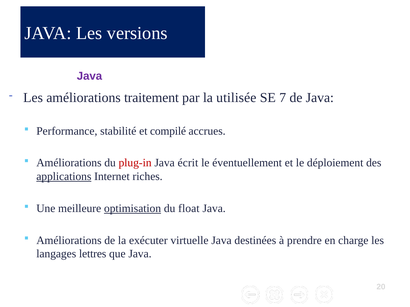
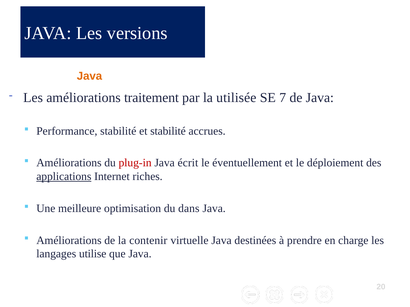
Java colour: purple -> orange (89, 76)
et compilé: compilé -> stabilité (168, 131)
optimisation underline: present -> none (133, 209)
float: float -> dans (189, 209)
exécuter: exécuter -> contenir (148, 241)
lettres: lettres -> utilise (93, 254)
